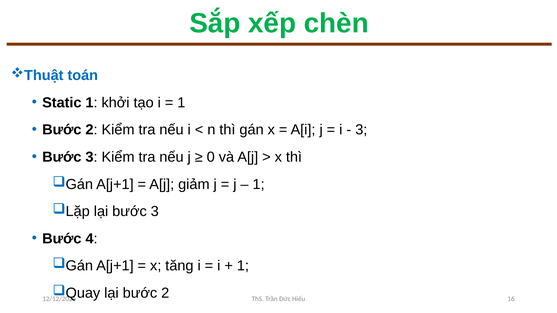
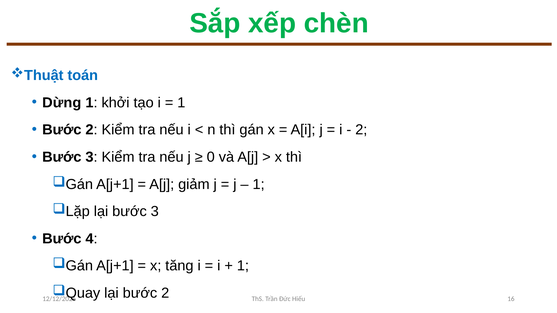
Static: Static -> Dừng (62, 103)
3: 3 -> 2 (361, 130)
